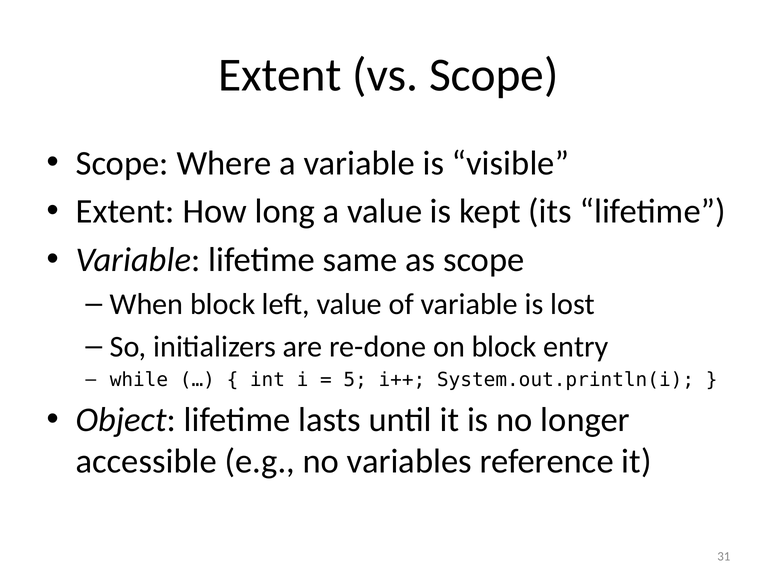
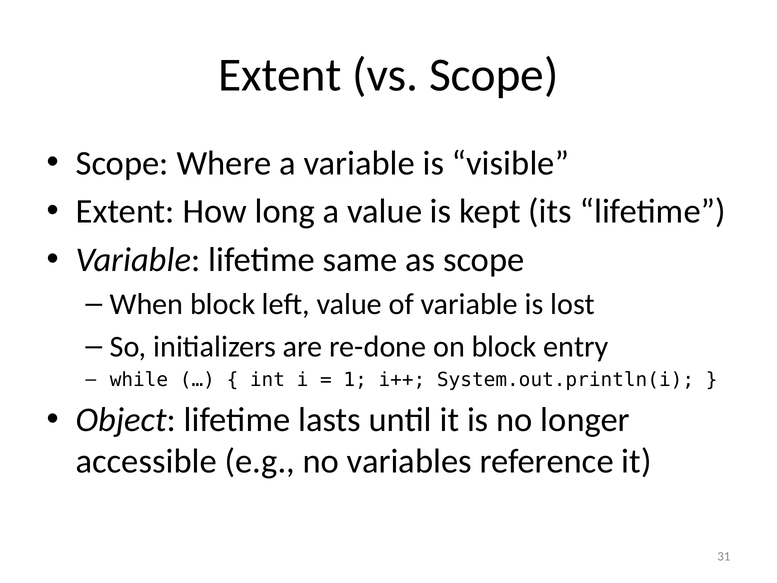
5: 5 -> 1 (355, 380)
